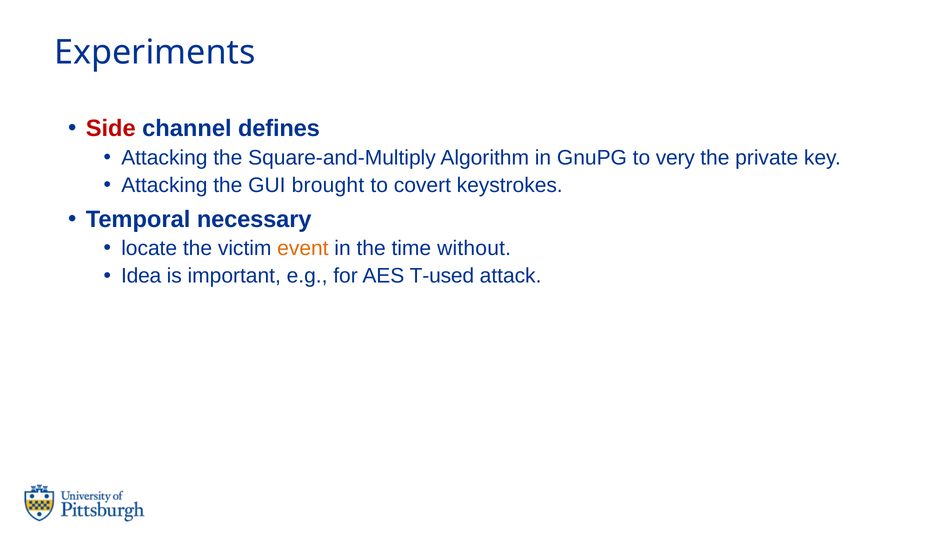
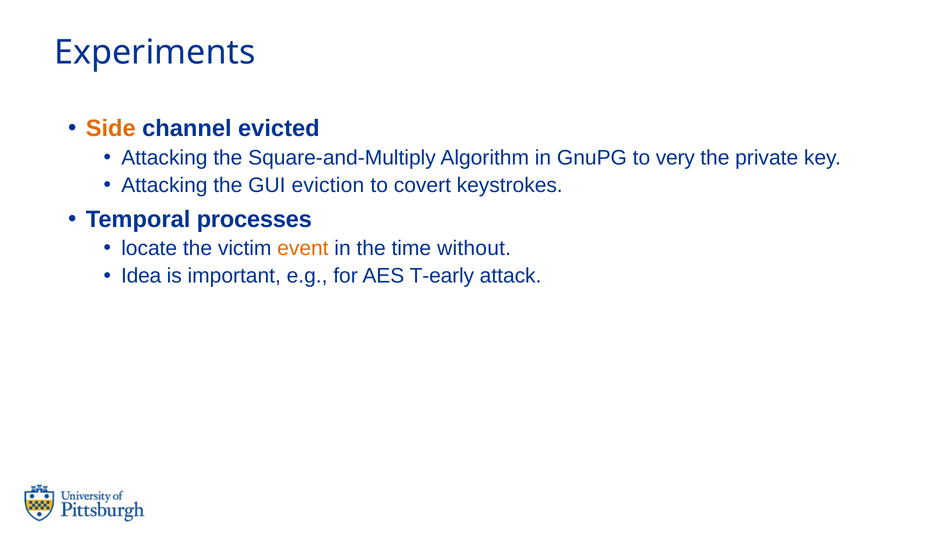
Side colour: red -> orange (111, 128)
defines: defines -> evicted (279, 128)
brought: brought -> eviction (328, 185)
necessary: necessary -> processes (254, 219)
T-used: T-used -> T-early (442, 276)
